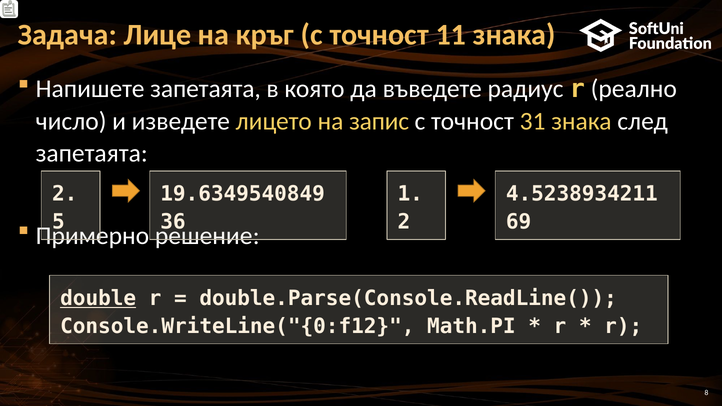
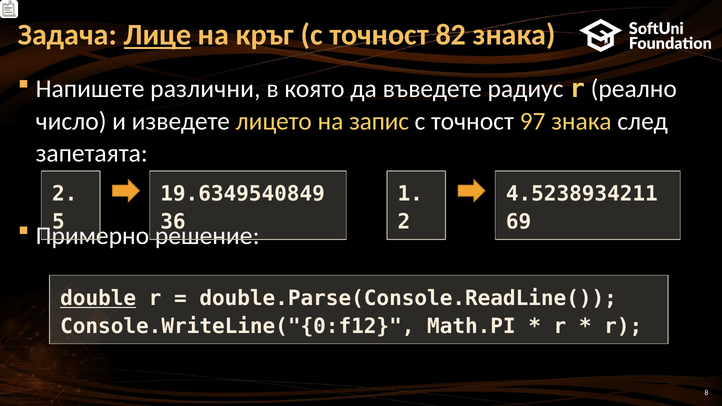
Лице underline: none -> present (158, 35)
11: 11 -> 82 (451, 35)
Напишете запетаята: запетаята -> различни (205, 89)
31: 31 -> 97 (533, 121)
